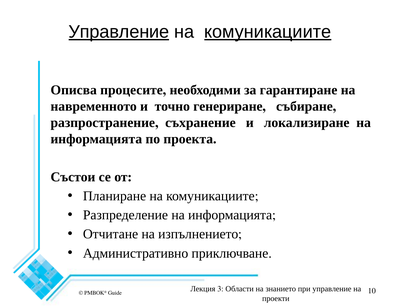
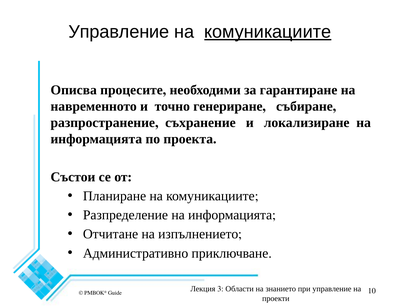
Управление underline: present -> none (119, 32)
